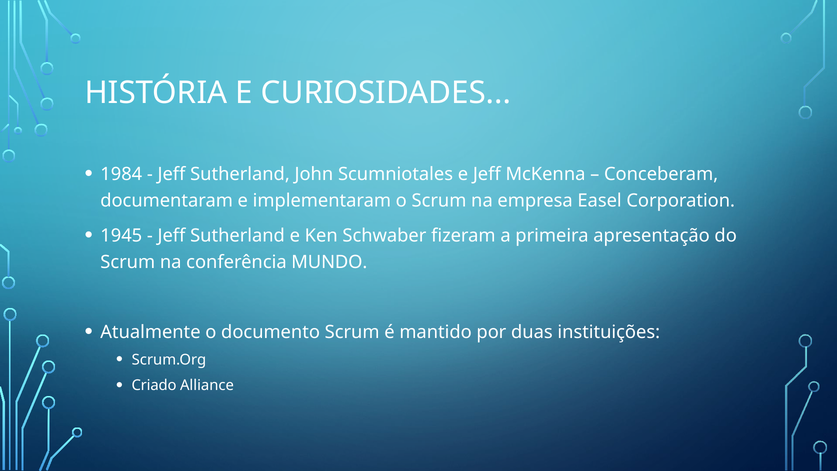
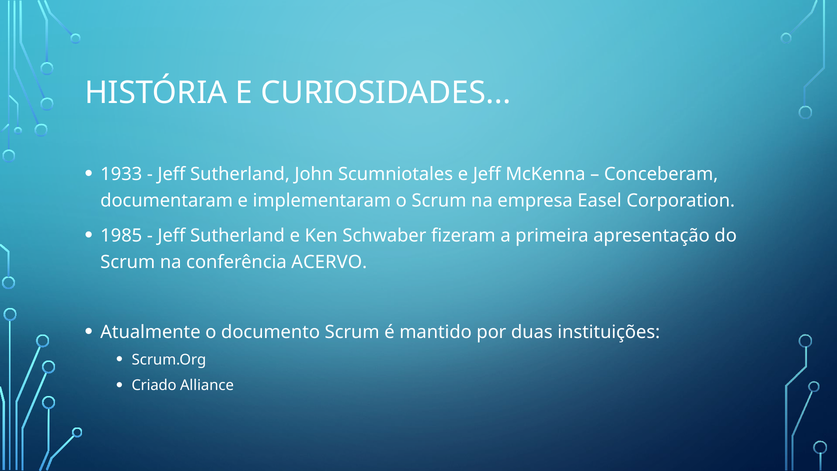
1984: 1984 -> 1933 (121, 174)
1945: 1945 -> 1985 (121, 236)
MUNDO: MUNDO -> ACERVO (329, 262)
